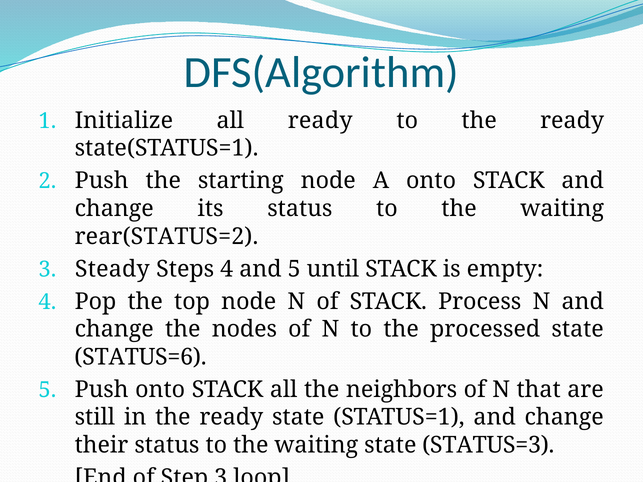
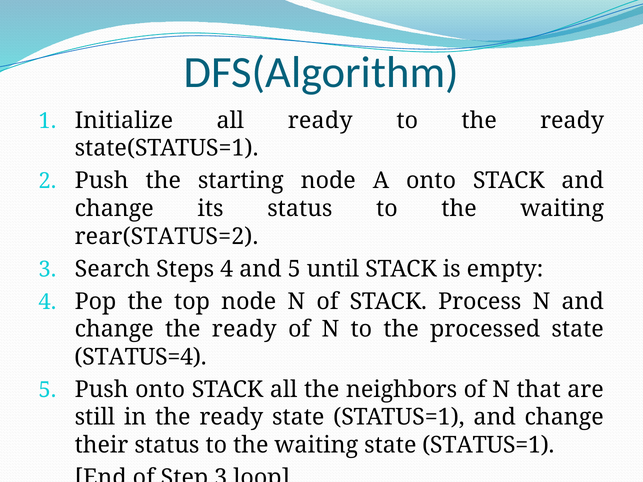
Steady: Steady -> Search (112, 269)
change the nodes: nodes -> ready (244, 329)
STATUS=6: STATUS=6 -> STATUS=4 (140, 357)
waiting state STATUS=3: STATUS=3 -> STATUS=1 (488, 445)
